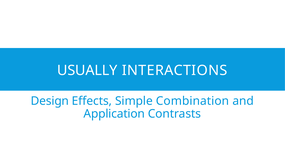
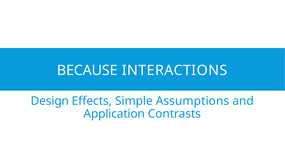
USUALLY: USUALLY -> BECAUSE (87, 71)
Combination: Combination -> Assumptions (193, 101)
